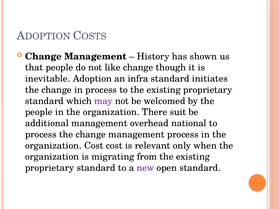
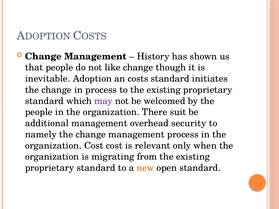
infra: infra -> costs (138, 79)
national: national -> security (189, 123)
process: process -> namely (41, 135)
new colour: purple -> orange (145, 168)
